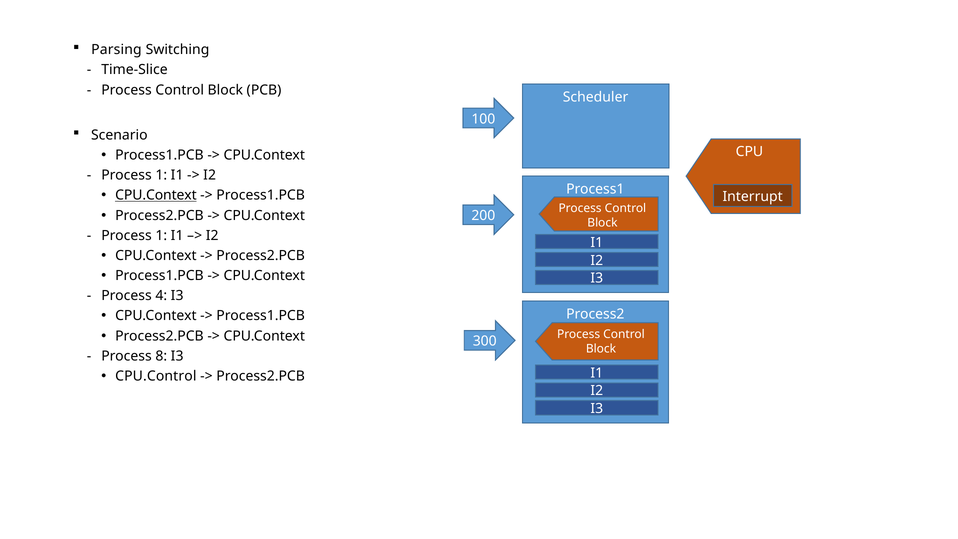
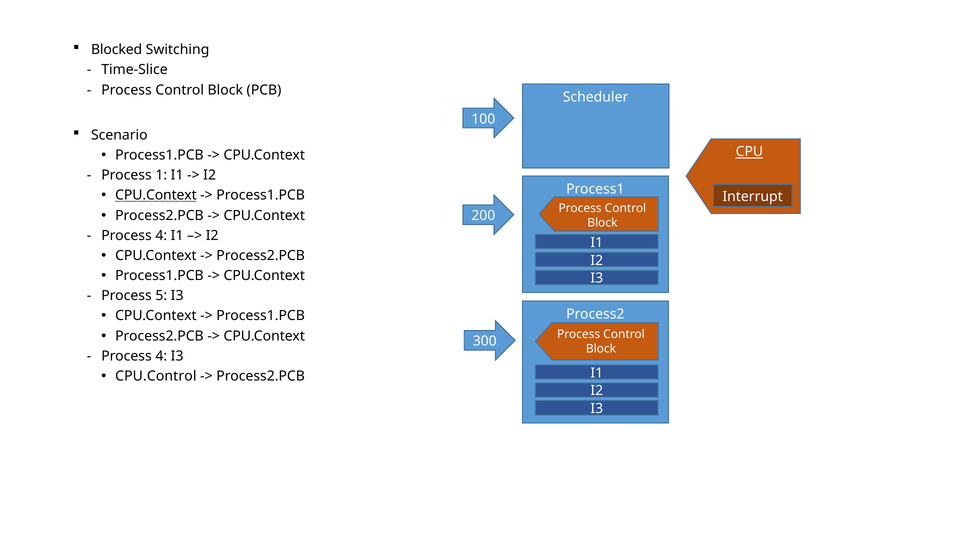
Parsing: Parsing -> Blocked (117, 50)
CPU underline: none -> present (749, 152)
1: 1 -> 4 (161, 235)
4: 4 -> 5 (161, 296)
8: 8 -> 4 (161, 356)
